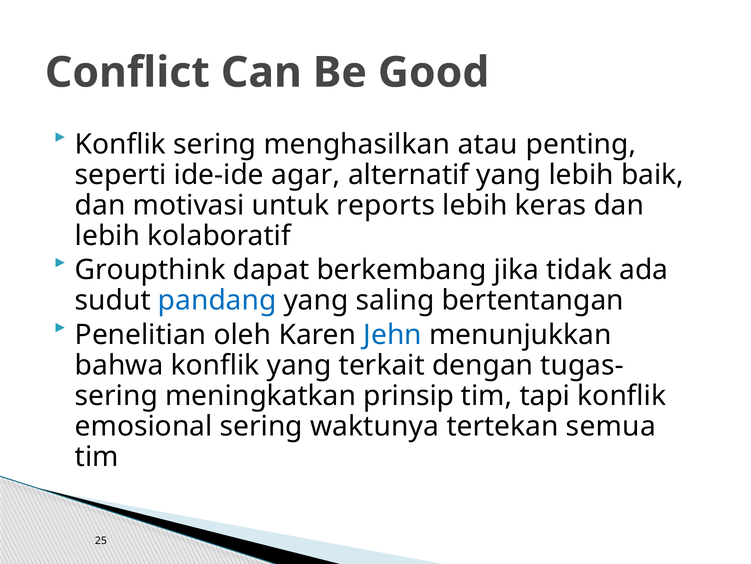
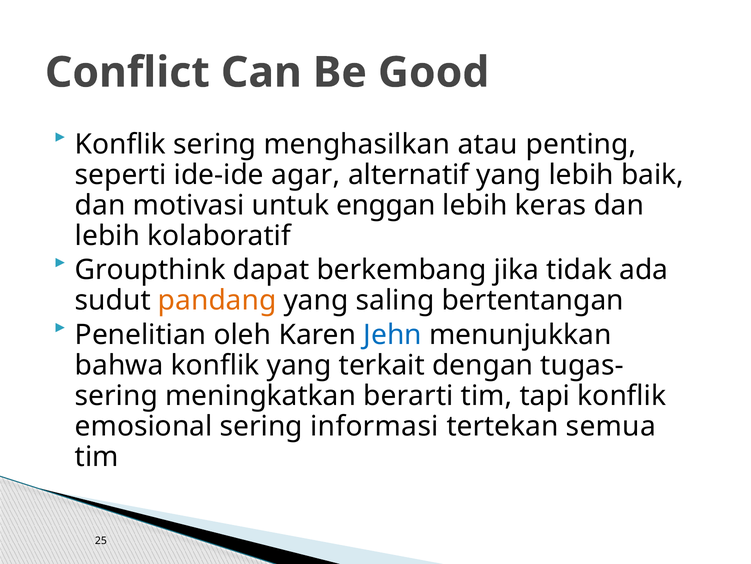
reports: reports -> enggan (386, 205)
pandang colour: blue -> orange (217, 300)
prinsip: prinsip -> berarti (409, 395)
waktunya: waktunya -> informasi (374, 426)
